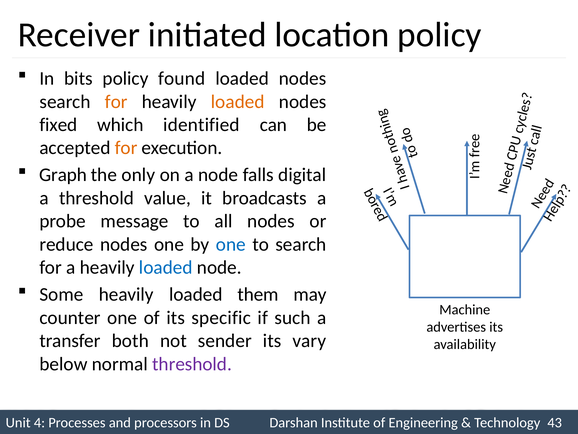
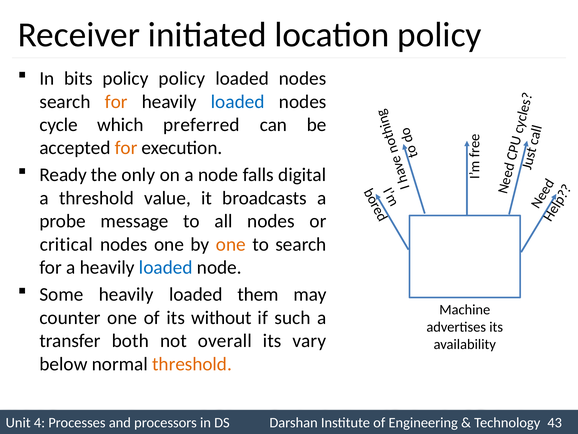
policy found: found -> policy (182, 78)
loaded colour: orange -> blue (238, 102)
fixed: fixed -> cycle (59, 125)
identified: identified -> preferred (202, 125)
Graph: Graph -> Ready (63, 175)
reduce: reduce -> critical (66, 244)
one colour: blue -> orange (231, 244)
specific: specific -> without (221, 317)
sender: sender -> overall (225, 340)
threshold colour: purple -> orange (192, 364)
